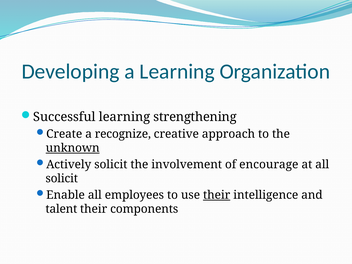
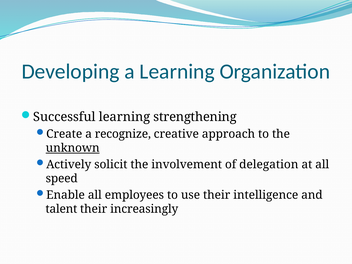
encourage: encourage -> delegation (269, 164)
solicit: solicit -> speed (62, 179)
their underline: present -> none (217, 195)
components: components -> increasingly (144, 209)
